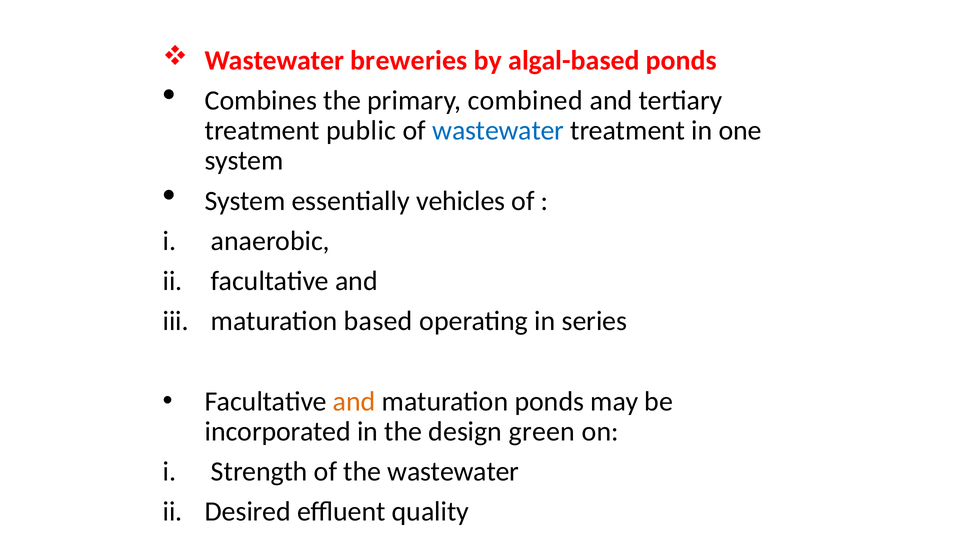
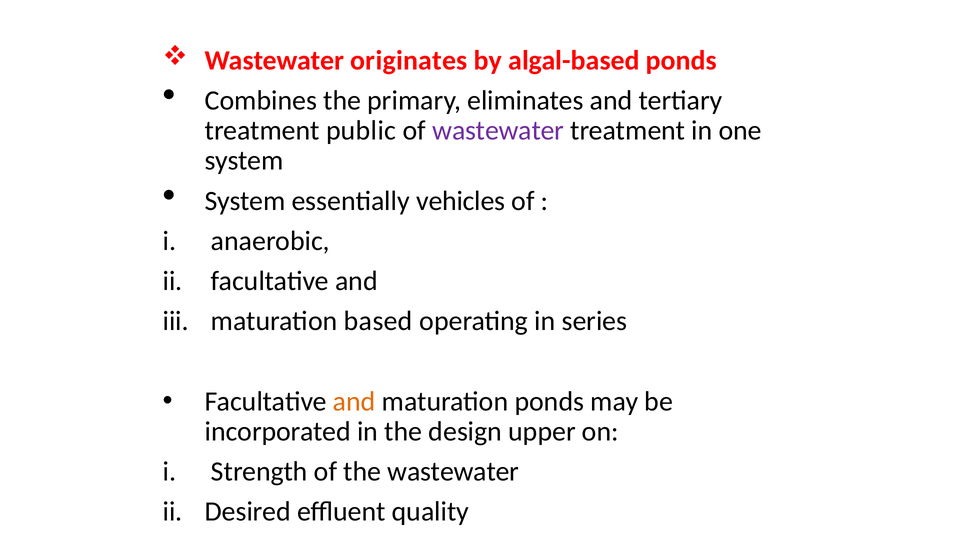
breweries: breweries -> originates (409, 60)
combined: combined -> eliminates (525, 101)
wastewater colour: blue -> purple (498, 131)
green: green -> upper (542, 432)
